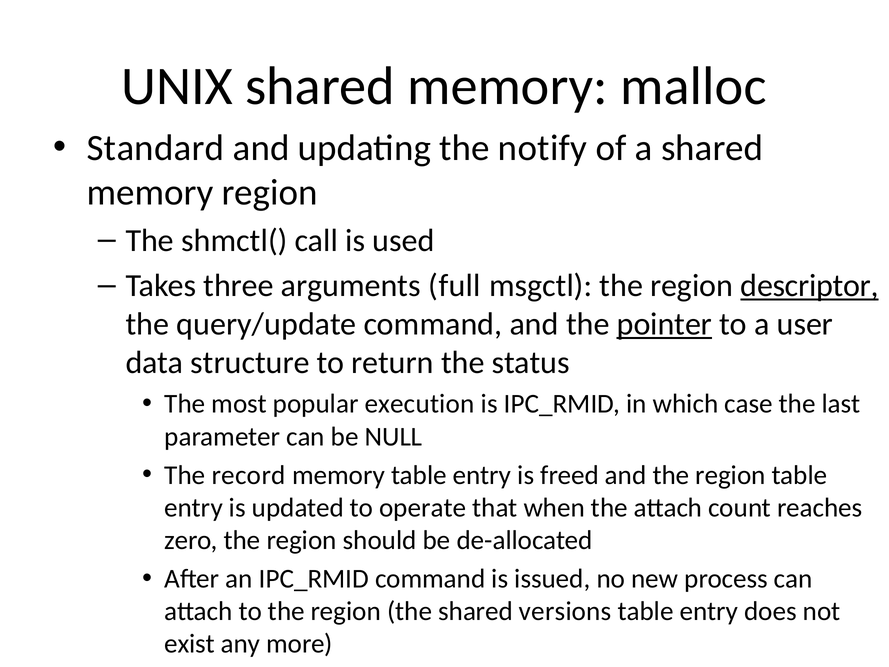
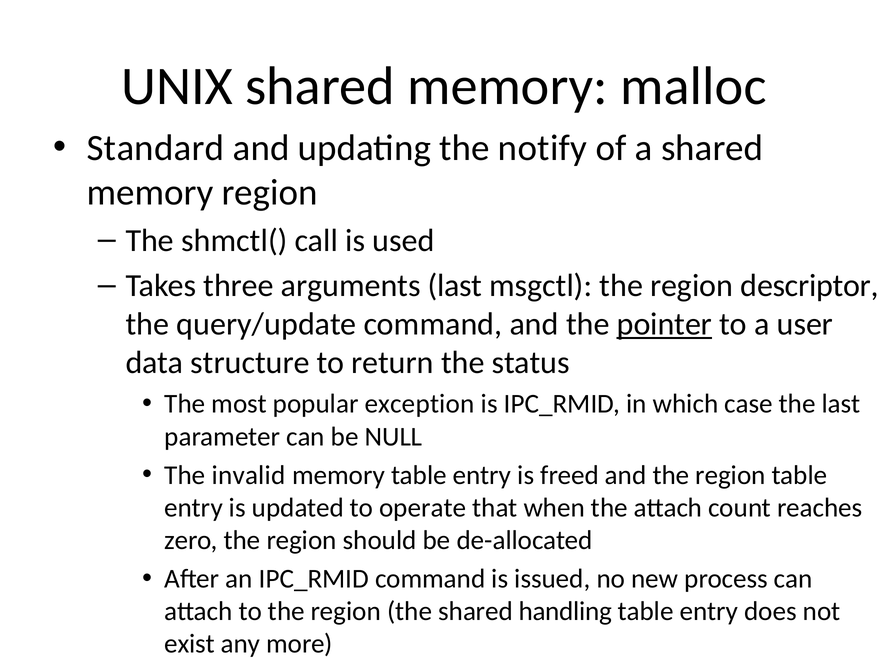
arguments full: full -> last (455, 286)
descriptor underline: present -> none (810, 286)
execution: execution -> exception (420, 404)
record: record -> invalid (249, 475)
versions: versions -> handling (565, 611)
